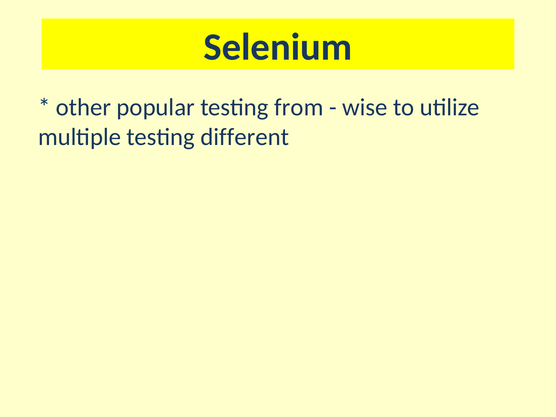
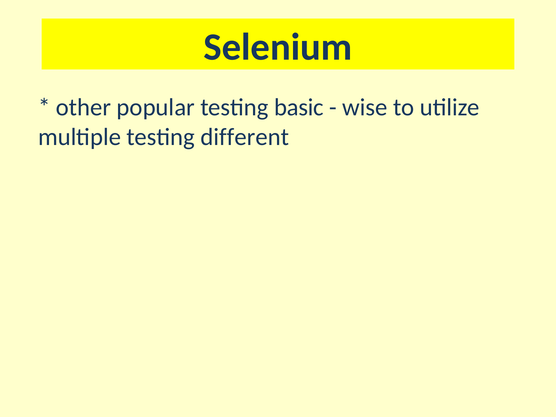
from: from -> basic (299, 107)
